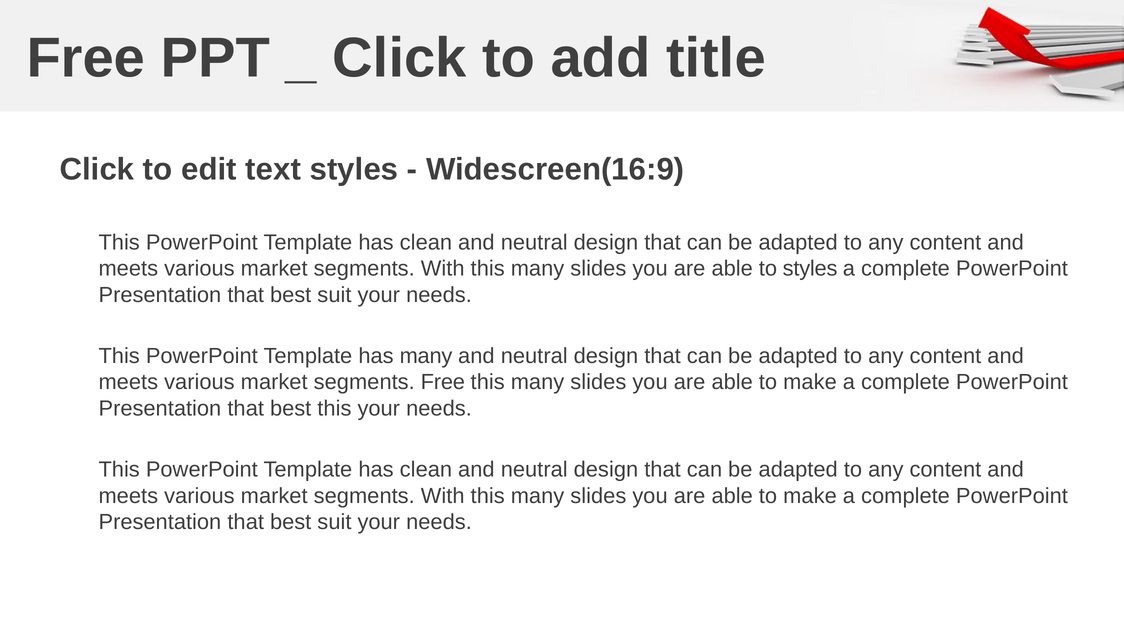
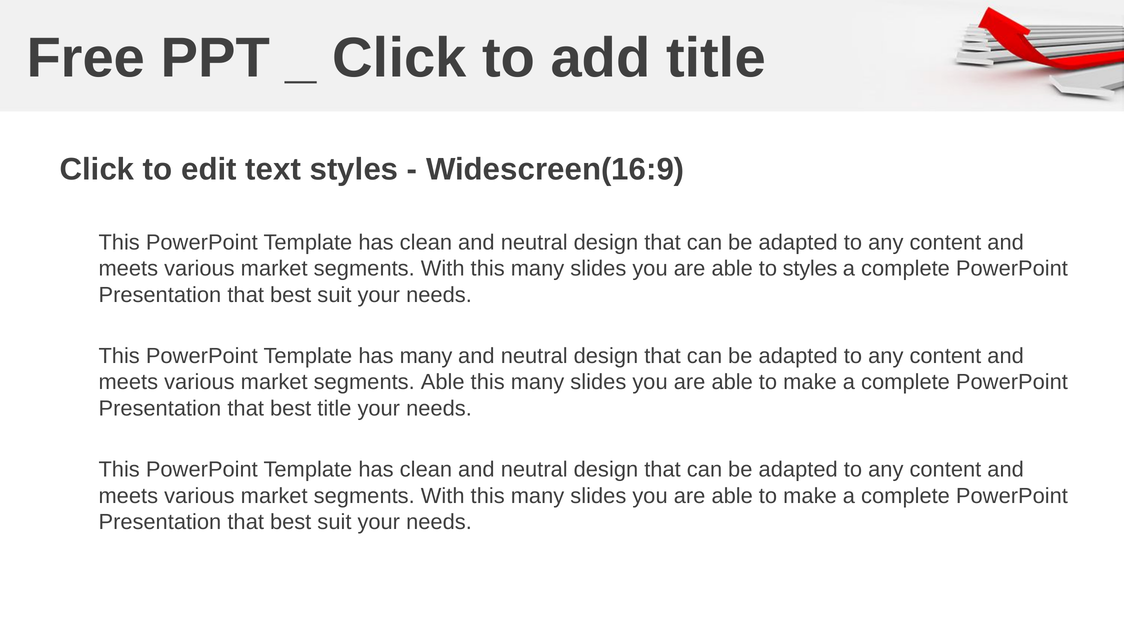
segments Free: Free -> Able (443, 382)
best this: this -> title (334, 409)
